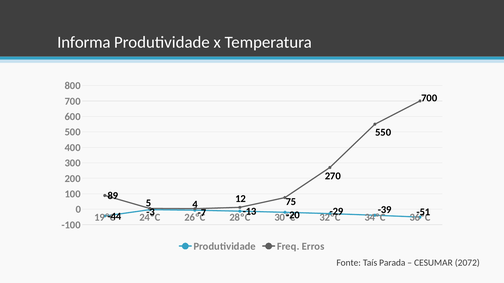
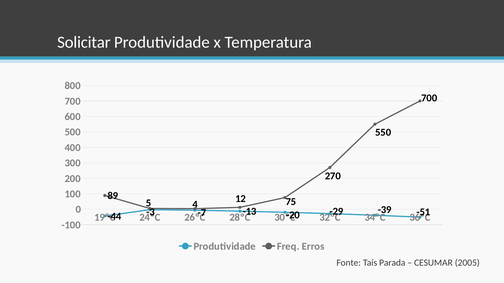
Informa: Informa -> Solicitar (84, 42)
2072: 2072 -> 2005 (467, 263)
